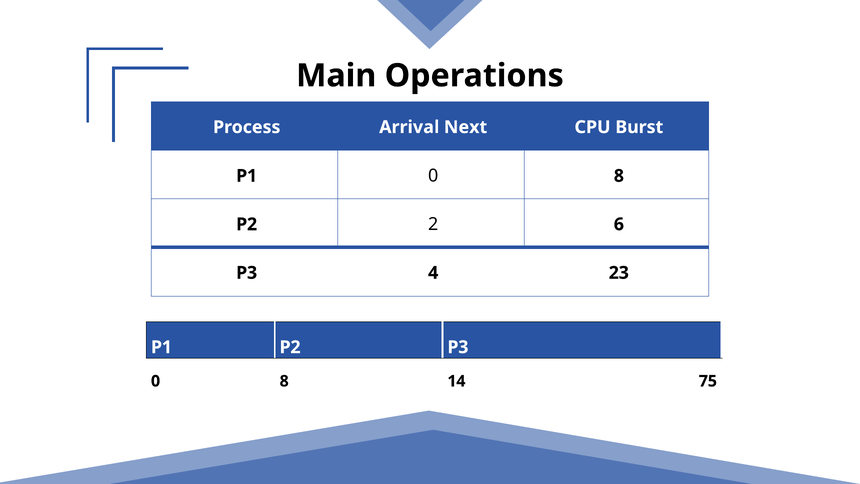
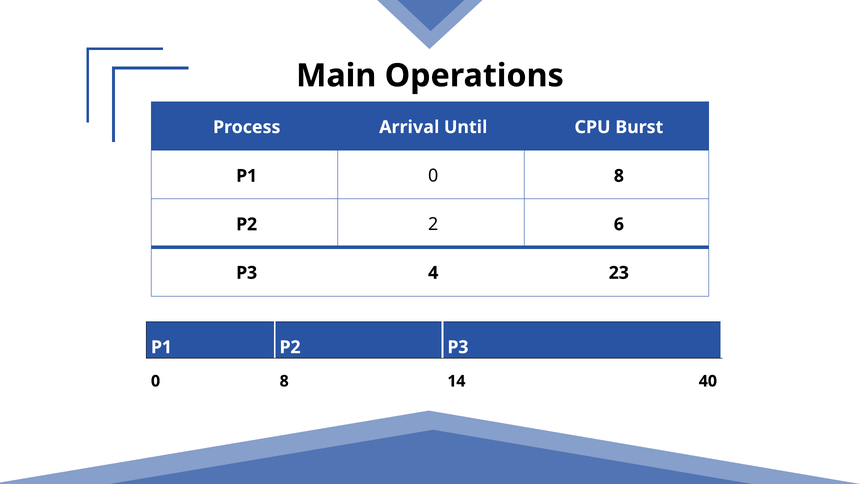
Next: Next -> Until (466, 127)
75: 75 -> 40 (708, 381)
